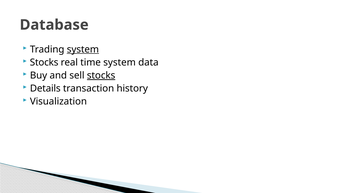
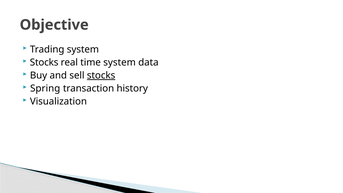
Database: Database -> Objective (54, 25)
system underline: present -> none (83, 49)
Details: Details -> Spring (45, 88)
